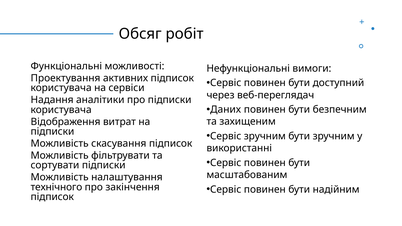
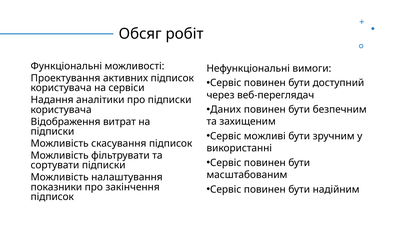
Сервіс зручним: зручним -> можливі (265, 136)
технічного: технічного -> показники (56, 187)
